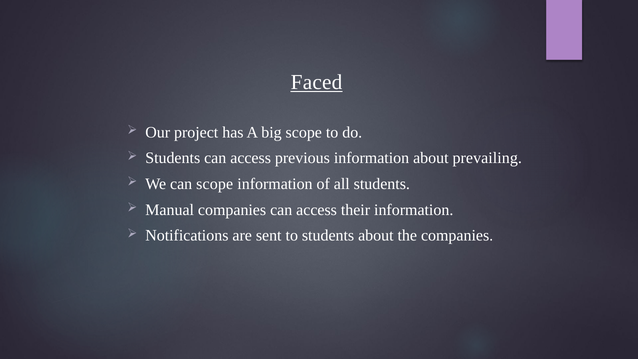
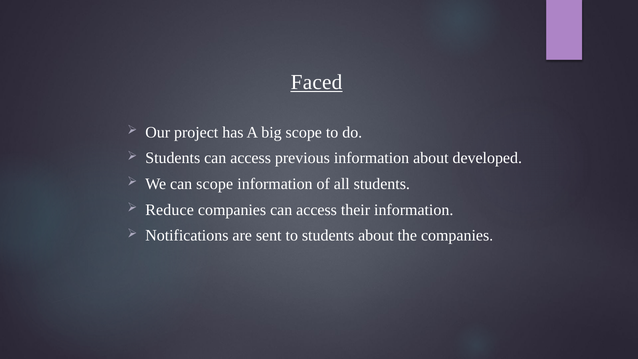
prevailing: prevailing -> developed (487, 158)
Manual: Manual -> Reduce (170, 210)
